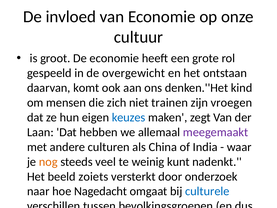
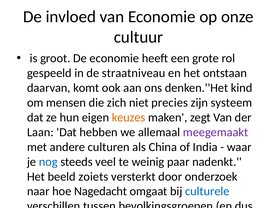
overgewicht: overgewicht -> straatniveau (134, 73)
niet trainen: trainen -> precies (170, 102)
vroegen: vroegen -> systeem (231, 102)
keuzes colour: blue -> orange (129, 117)
nog colour: orange -> blue (48, 162)
kunt: kunt -> paar (178, 162)
